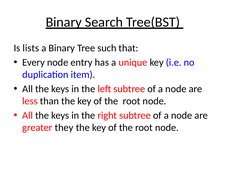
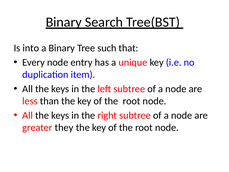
lists: lists -> into (31, 48)
